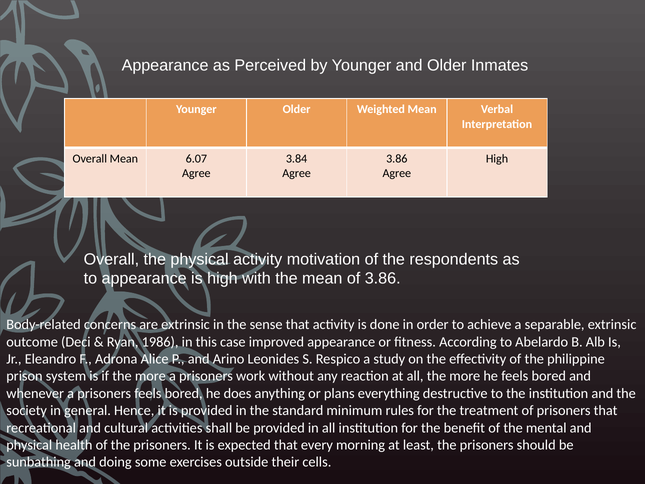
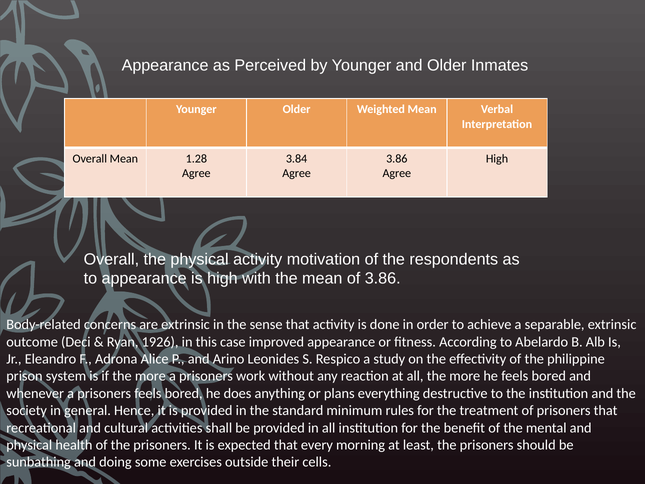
6.07: 6.07 -> 1.28 (196, 159)
1986: 1986 -> 1926 (160, 342)
